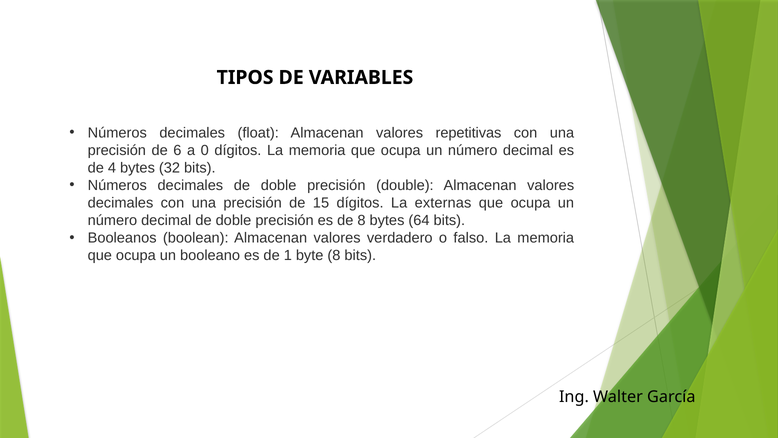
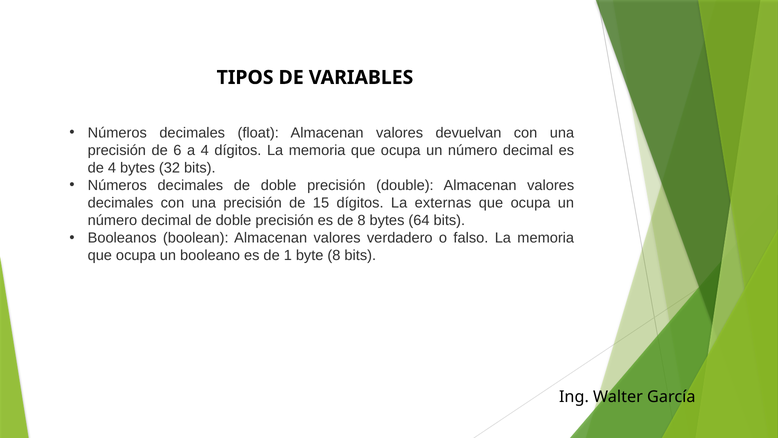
repetitivas: repetitivas -> devuelvan (468, 133)
a 0: 0 -> 4 (205, 150)
